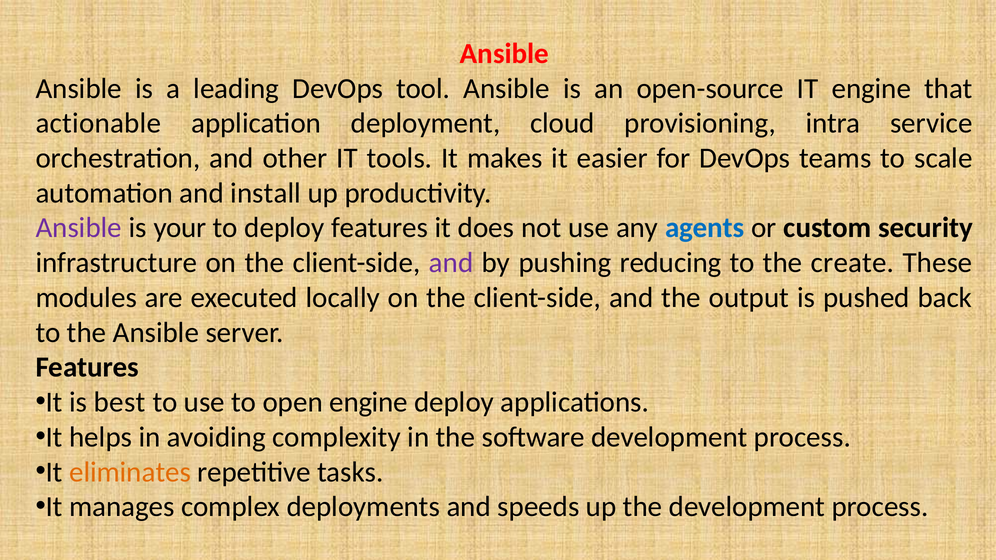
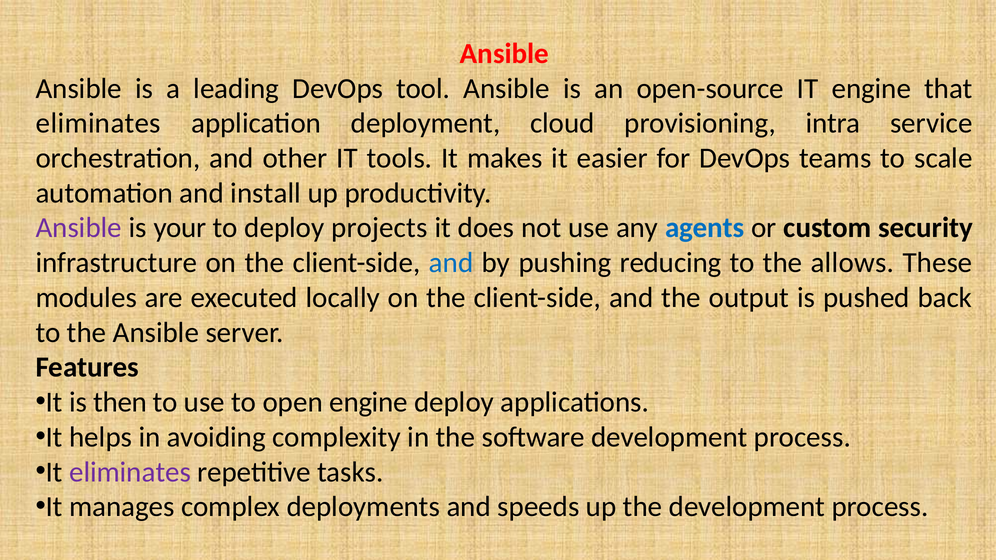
actionable: actionable -> eliminates (98, 123)
deploy features: features -> projects (379, 228)
and colour: purple -> blue (451, 263)
create: create -> allows (852, 263)
best: best -> then (120, 402)
eliminates colour: orange -> purple (130, 472)
